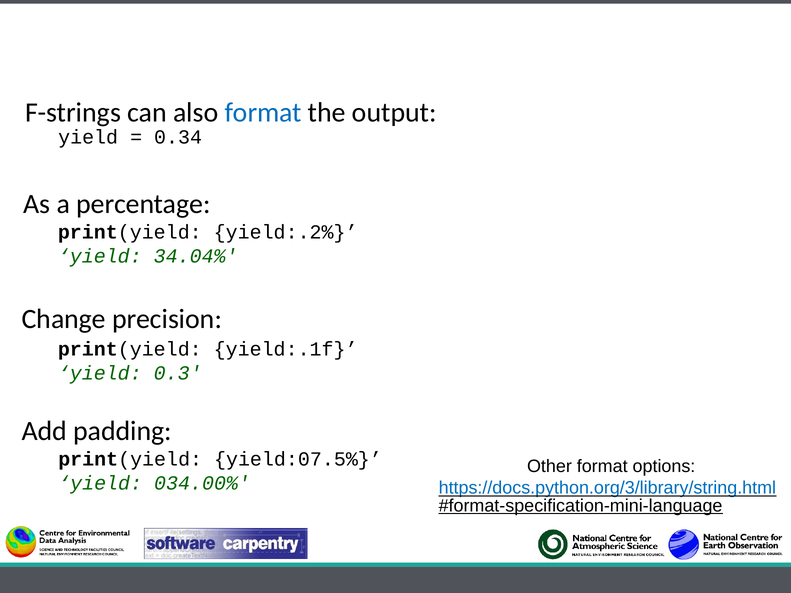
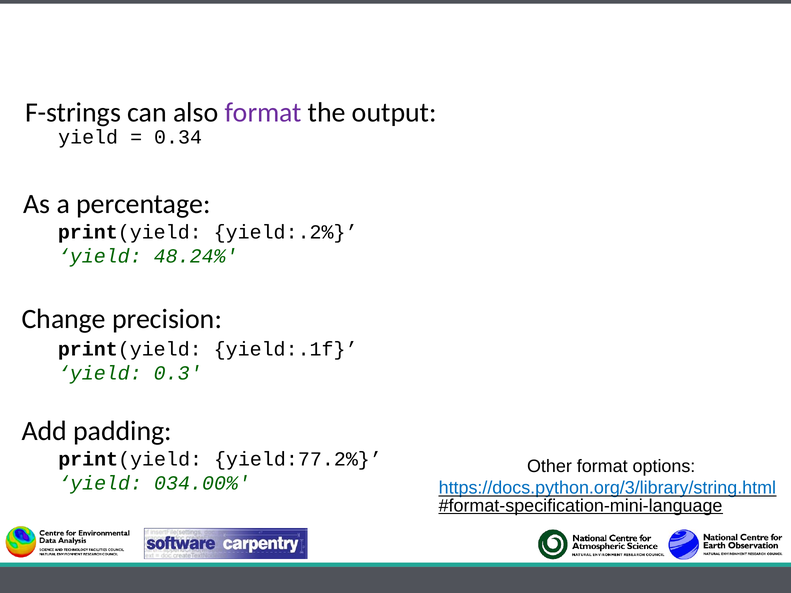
format colour: blue -> purple (263, 113)
34.04%: 34.04% -> 48.24% (196, 256)
yield:07.5%: yield:07.5% -> yield:77.2% (298, 459)
